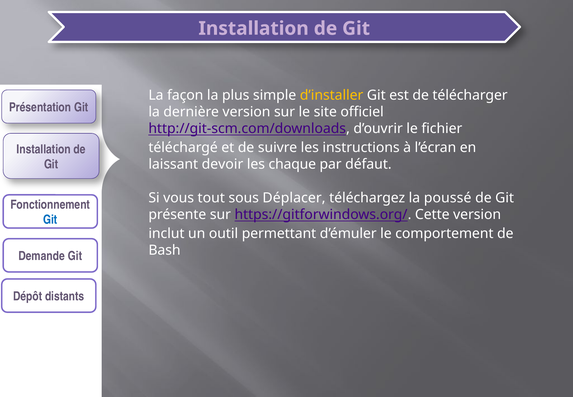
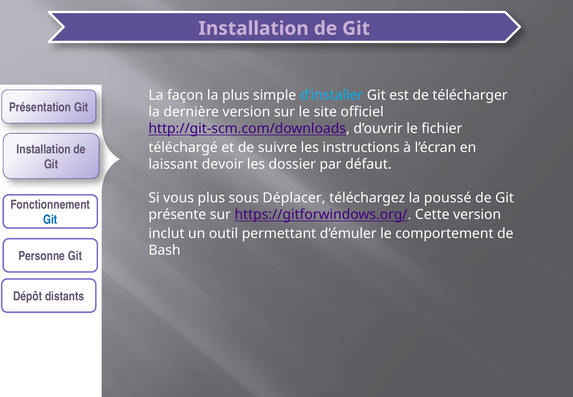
d’installer colour: yellow -> light blue (332, 95)
chaque: chaque -> dossier (292, 164)
vous tout: tout -> plus (211, 198)
Demande: Demande -> Personne (42, 256)
